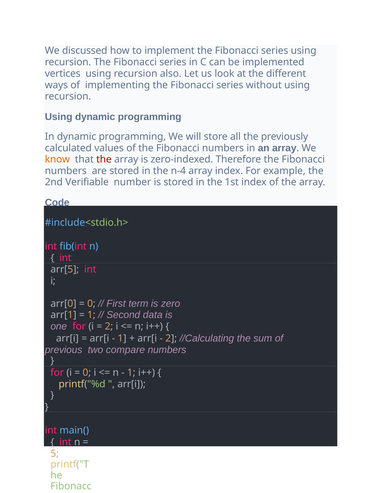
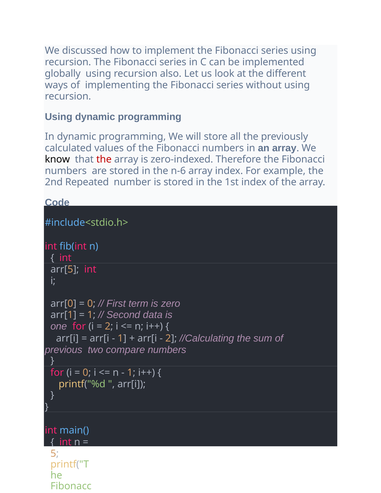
vertices: vertices -> globally (63, 74)
know colour: orange -> black (57, 159)
n-4: n-4 -> n-6 (178, 171)
Verifiable: Verifiable -> Repeated (87, 182)
